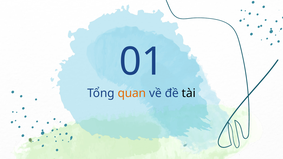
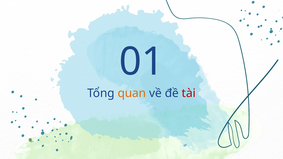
tài colour: black -> red (189, 93)
